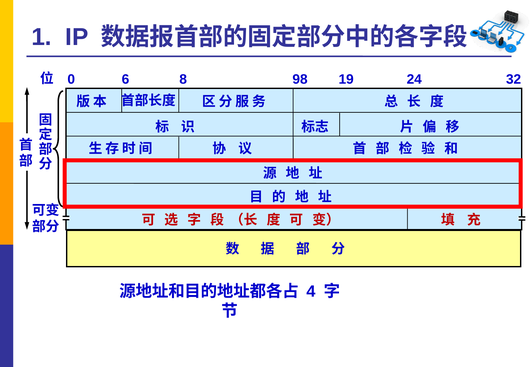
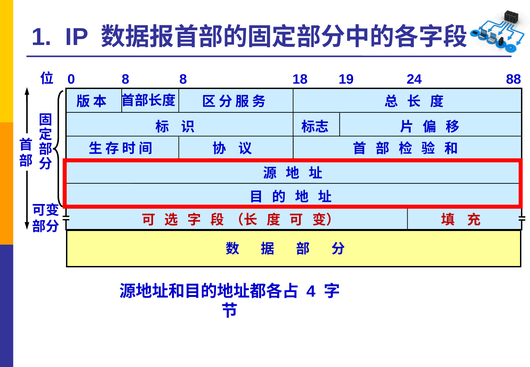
0 6: 6 -> 8 (125, 79)
98: 98 -> 18 (300, 79)
32: 32 -> 88 (514, 79)
